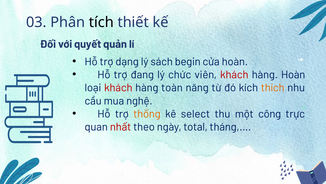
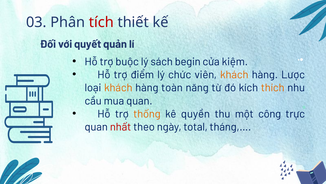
tích colour: black -> red (101, 22)
dạng: dạng -> buộc (127, 61)
cửa hoàn: hoàn -> kiệm (235, 61)
đang: đang -> điểm (142, 74)
khách colour: red -> orange (234, 74)
hàng Hoàn: Hoàn -> Lược (293, 74)
khách colour: red -> orange (118, 88)
mua nghệ: nghệ -> quan (139, 101)
select: select -> quyền (195, 114)
